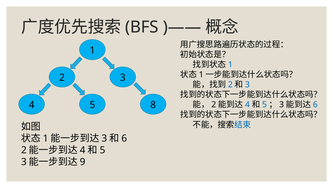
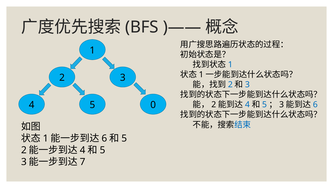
8: 8 -> 0 (153, 104)
3: 3 -> 6 (104, 138)
6: 6 -> 5 (124, 138)
9: 9 -> 7 (83, 161)
